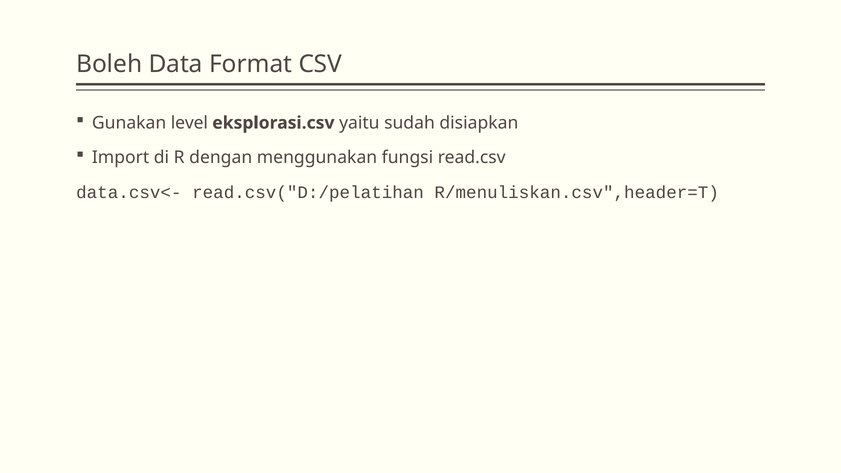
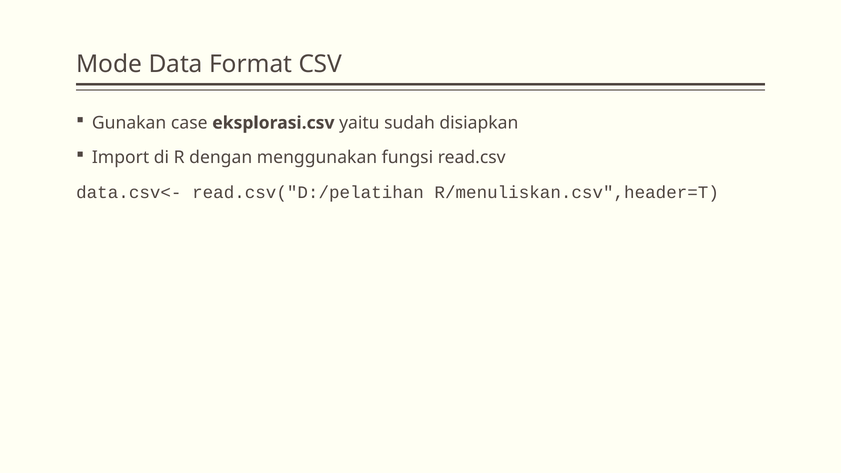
Boleh: Boleh -> Mode (109, 64)
level: level -> case (189, 123)
